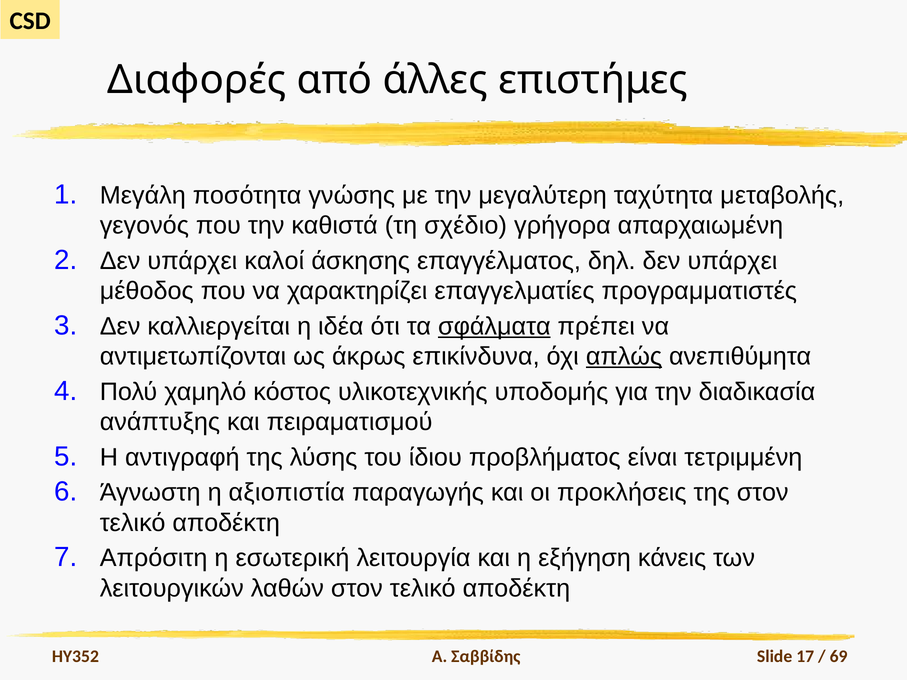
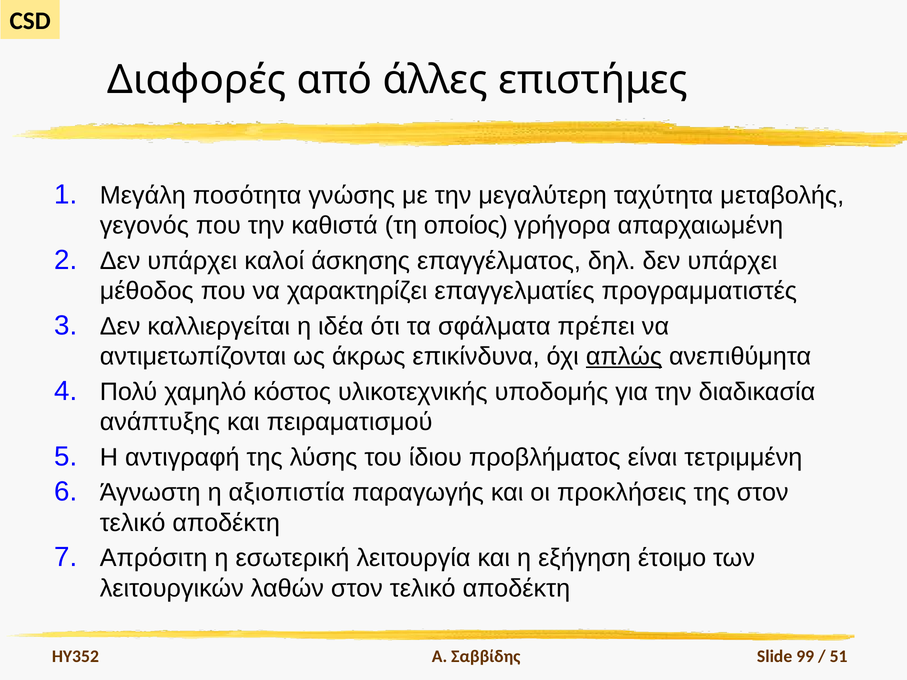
σχέδιο: σχέδιο -> οποίος (466, 226)
σφάλματα underline: present -> none (494, 326)
κάνεις: κάνεις -> έτοιμο (672, 558)
17: 17 -> 99 (805, 657)
69: 69 -> 51 (839, 657)
